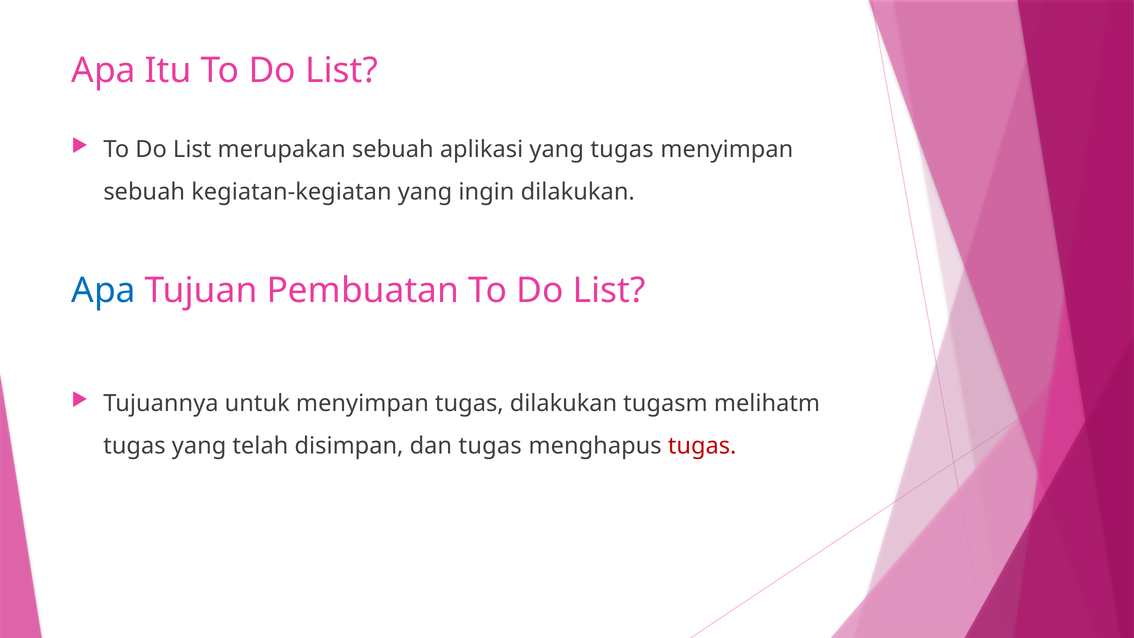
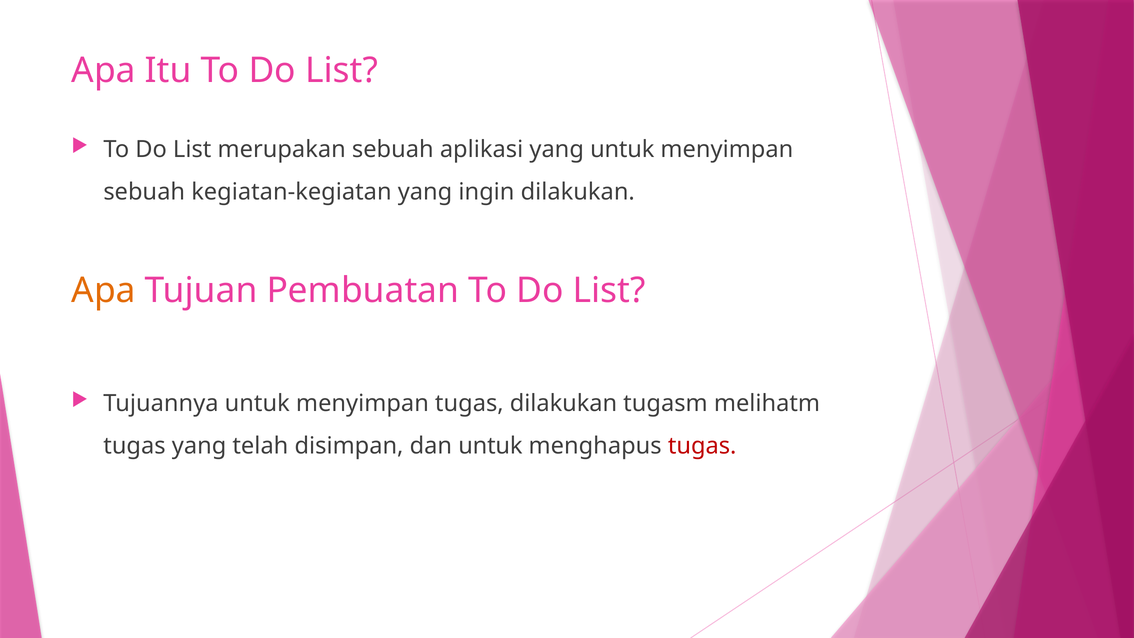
yang tugas: tugas -> untuk (622, 149)
Apa colour: blue -> orange (104, 291)
dan tugas: tugas -> untuk (490, 446)
